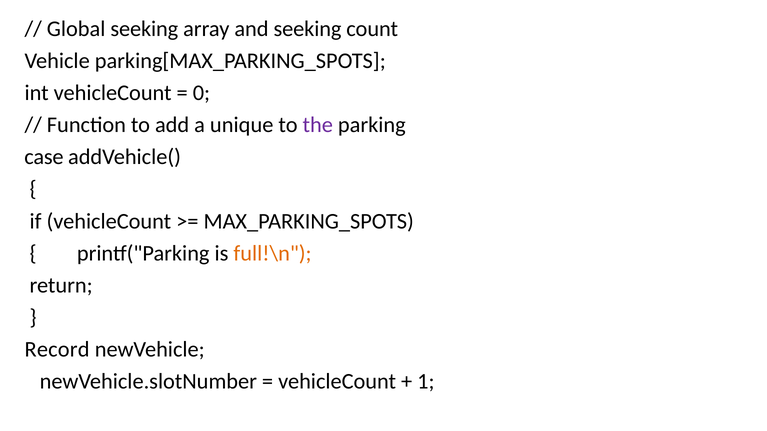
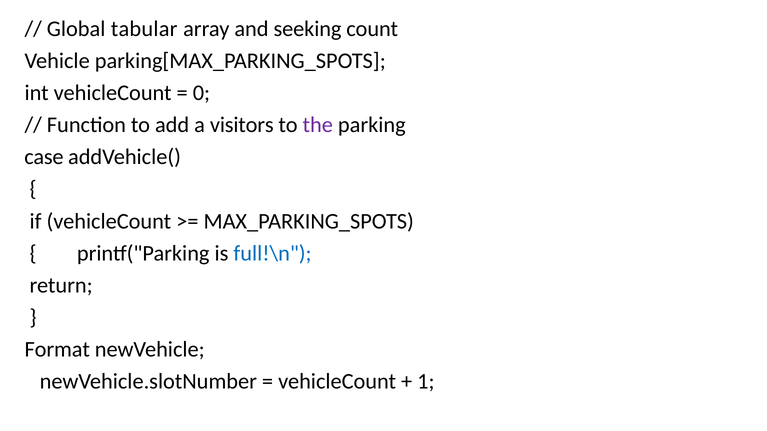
Global seeking: seeking -> tabular (144, 29)
unique: unique -> visitors (242, 125)
full!\n colour: orange -> blue (273, 253)
Record: Record -> Format (57, 350)
